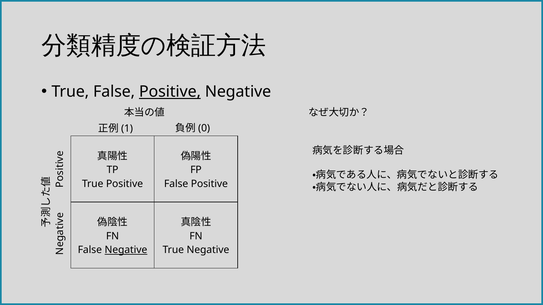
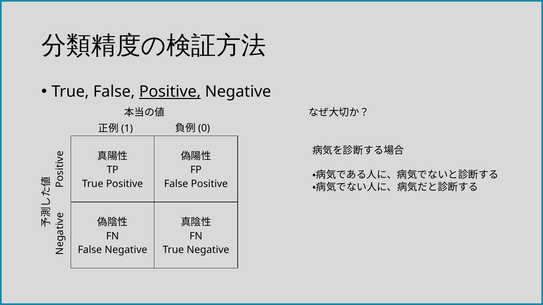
Negative underline: present -> none (126, 250)
